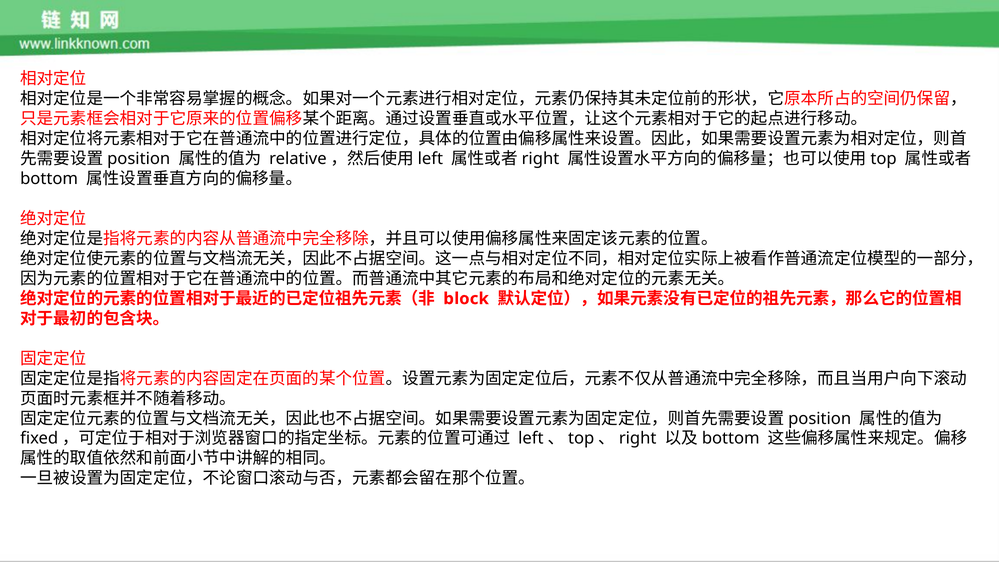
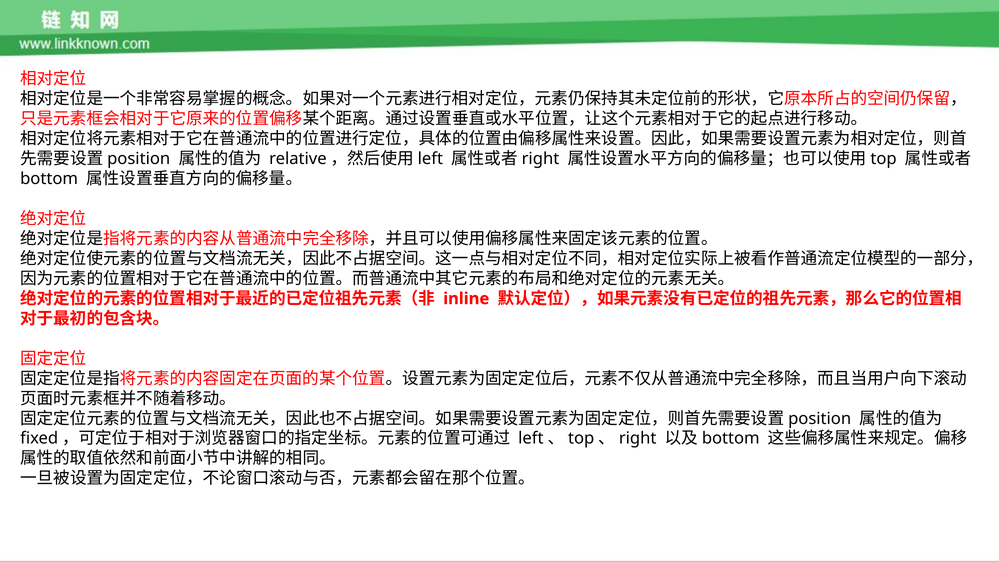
block: block -> inline (466, 299)
